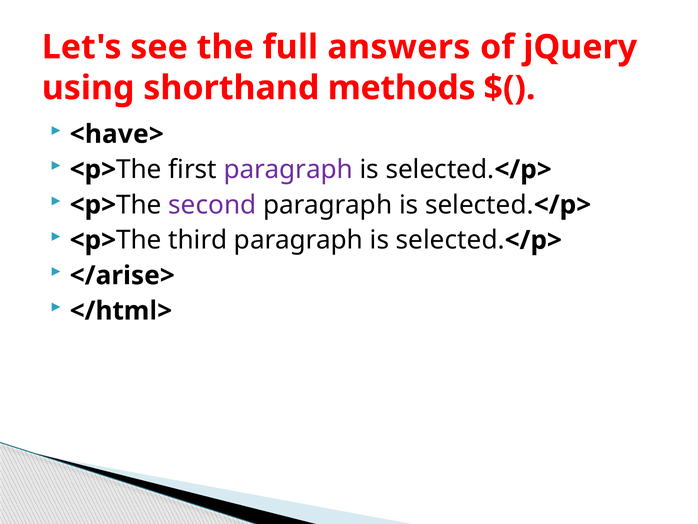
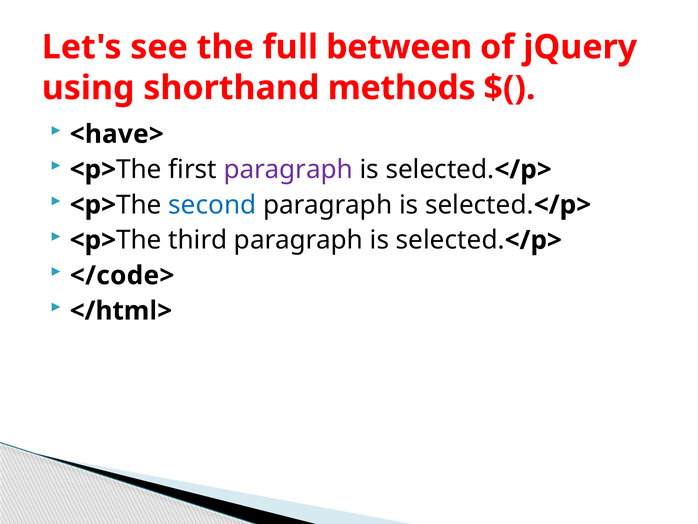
answers: answers -> between (399, 47)
second colour: purple -> blue (212, 205)
</arise>: </arise> -> </code> (122, 275)
